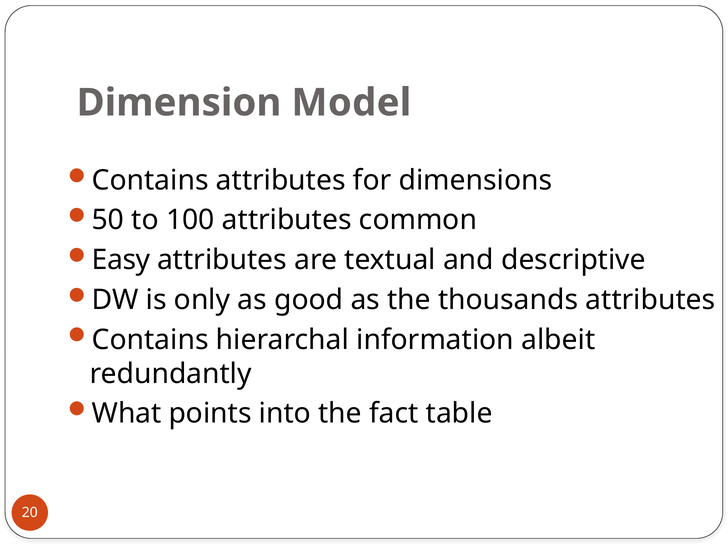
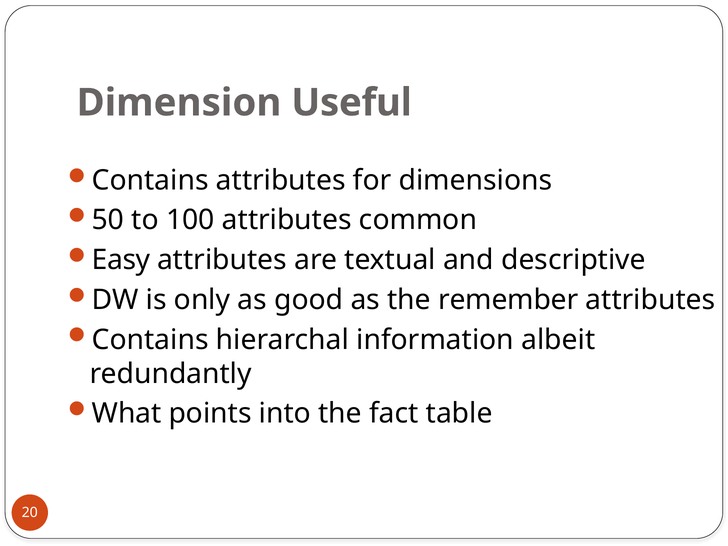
Model: Model -> Useful (352, 103)
thousands: thousands -> remember (508, 300)
